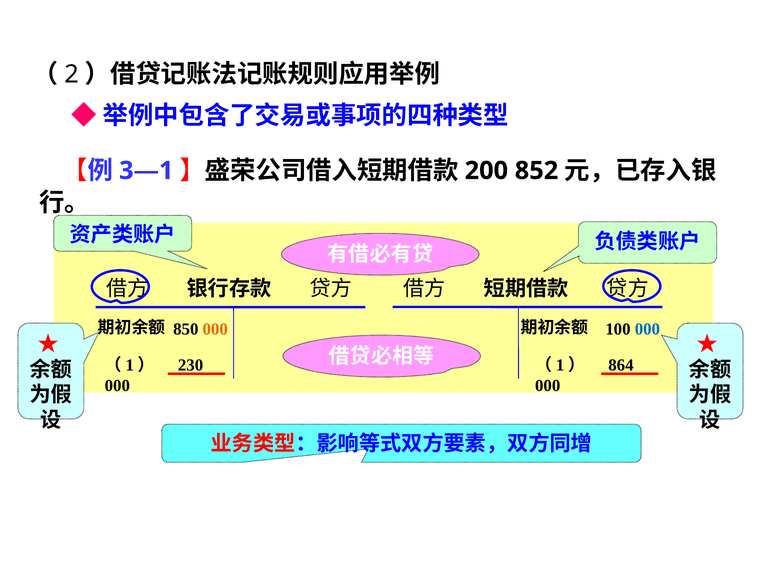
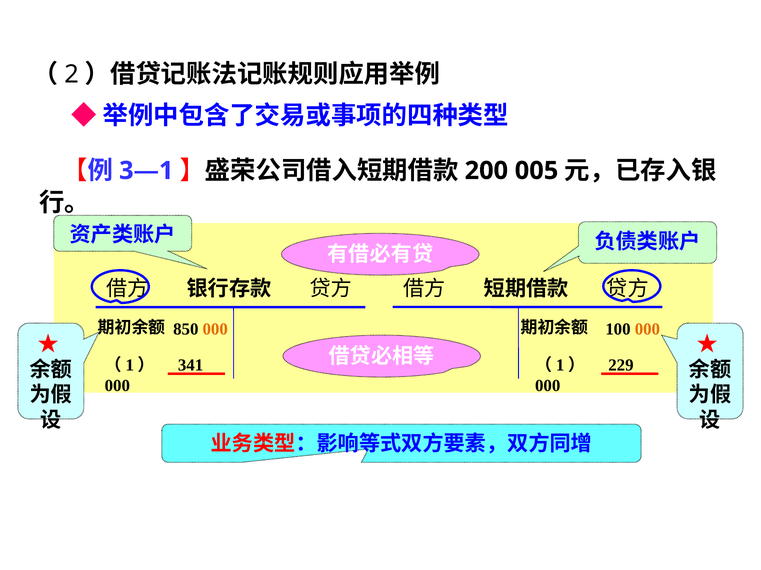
852: 852 -> 005 (536, 171)
000 colour: blue -> orange (647, 329)
230: 230 -> 341 (191, 366)
864: 864 -> 229 (621, 366)
